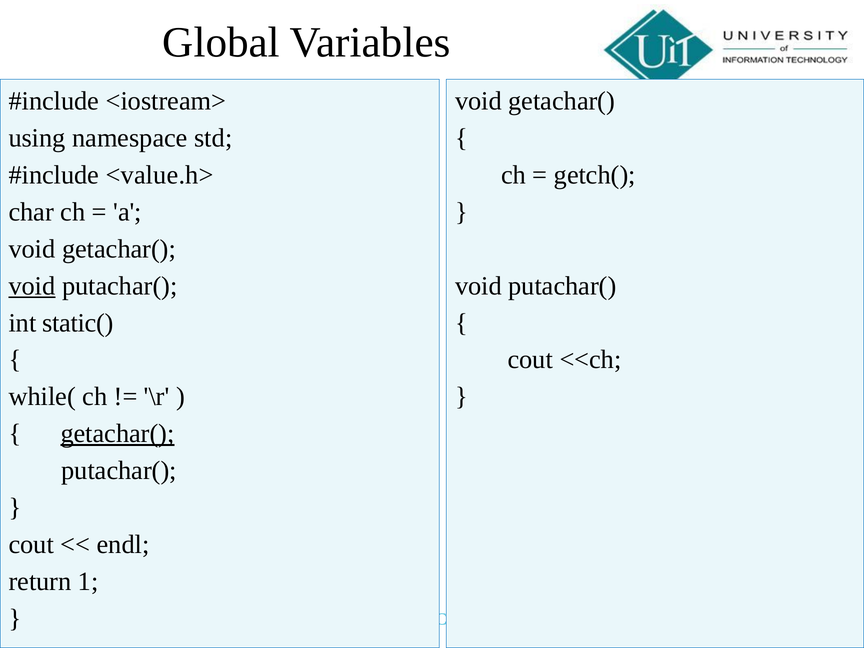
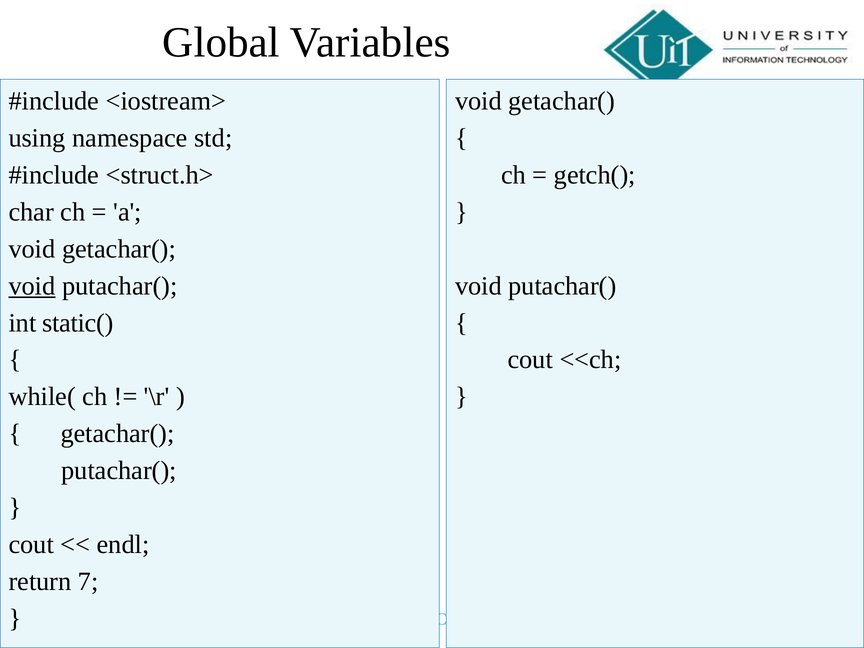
<value.h>: <value.h> -> <struct.h> (160, 175)
getachar( underline: present -> none (118, 434)
1: 1 -> 7 (88, 581)
